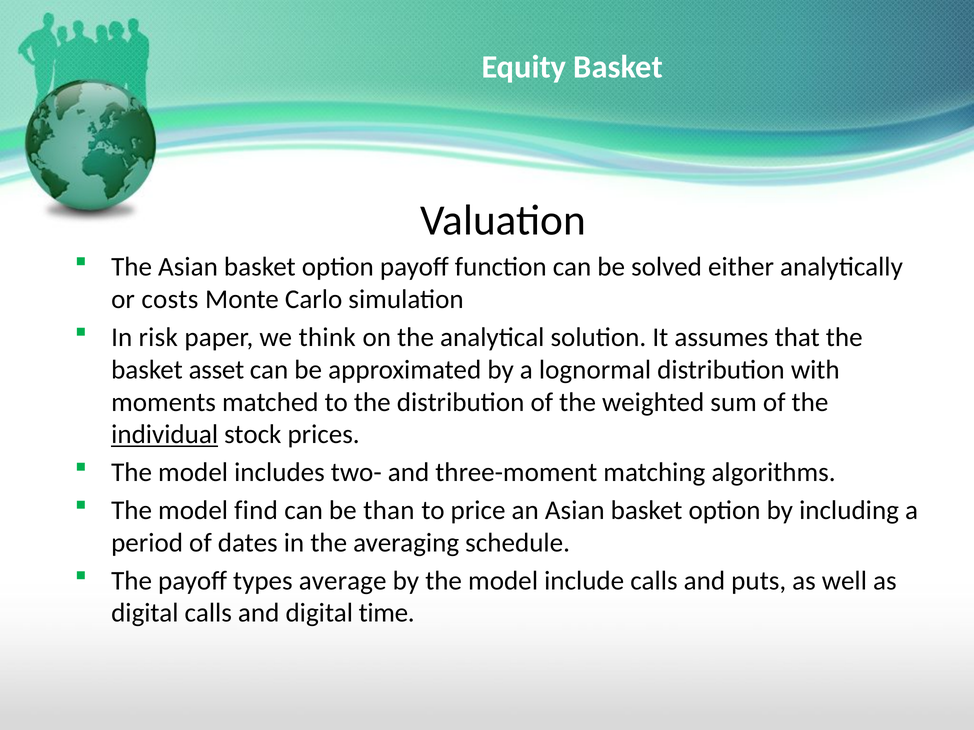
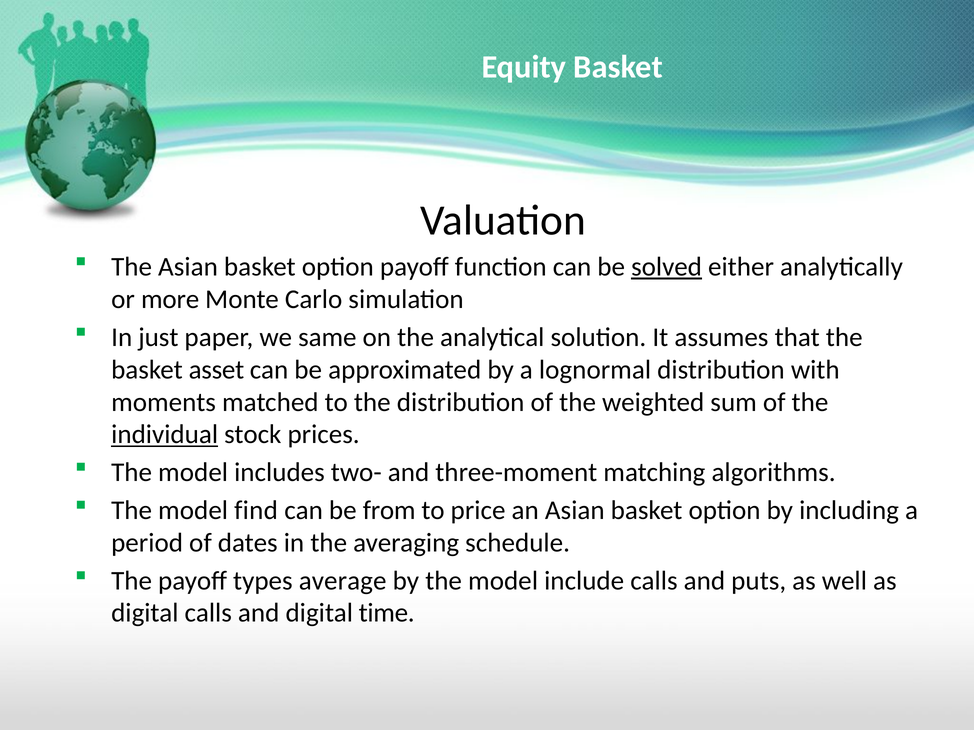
solved underline: none -> present (667, 267)
costs: costs -> more (170, 300)
risk: risk -> just (158, 337)
think: think -> same (327, 337)
than: than -> from (389, 511)
